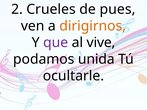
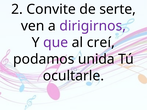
Crueles: Crueles -> Convite (51, 9)
pues: pues -> serte (118, 9)
dirigirnos colour: orange -> purple (93, 26)
vive: vive -> creí (101, 43)
